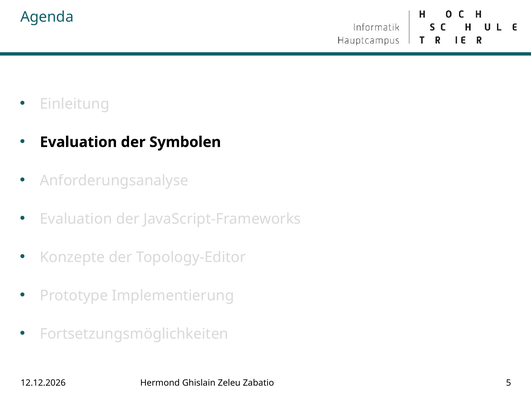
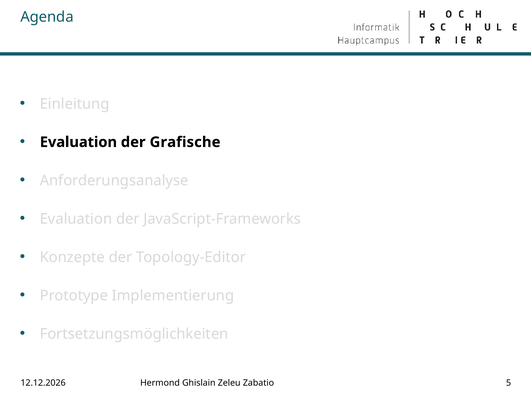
Symbolen: Symbolen -> Grafische (185, 142)
